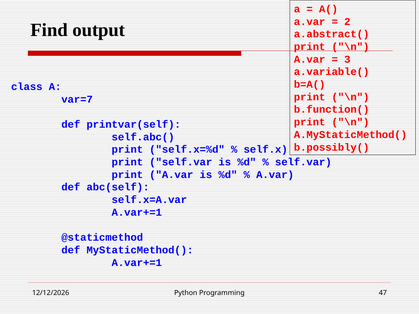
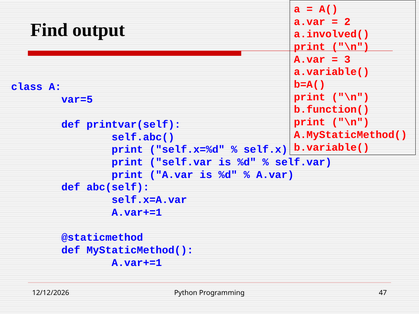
a.abstract(: a.abstract( -> a.involved( (332, 34)
var=7: var=7 -> var=5 (77, 99)
b.possibly(: b.possibly( -> b.variable( (332, 147)
